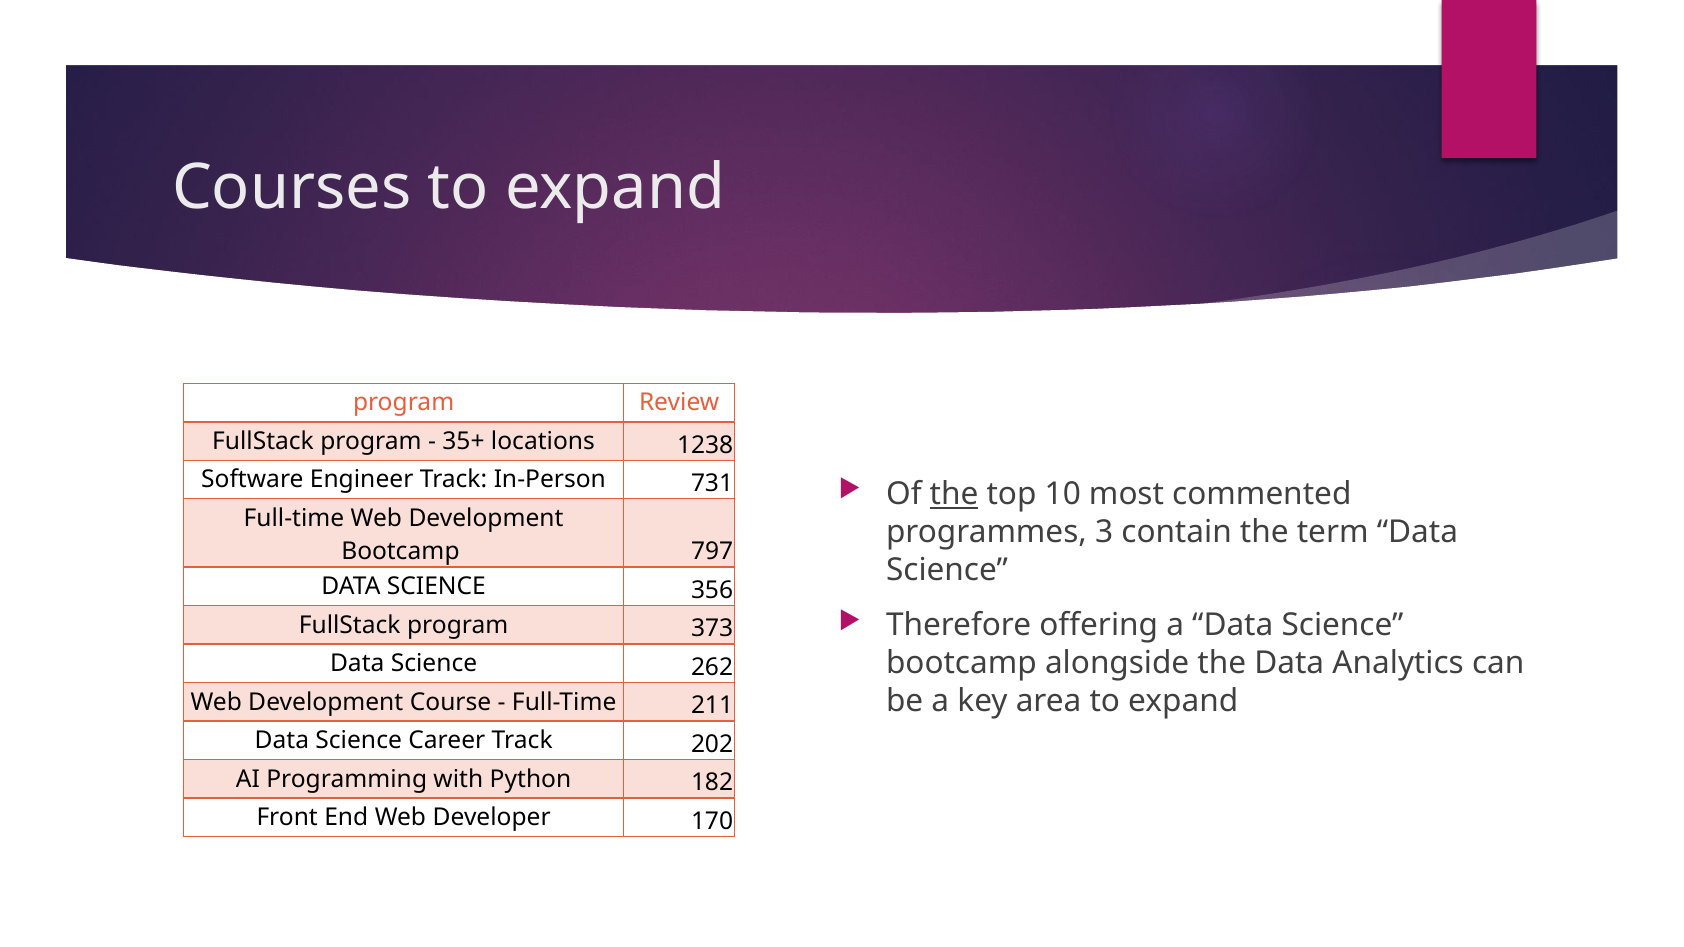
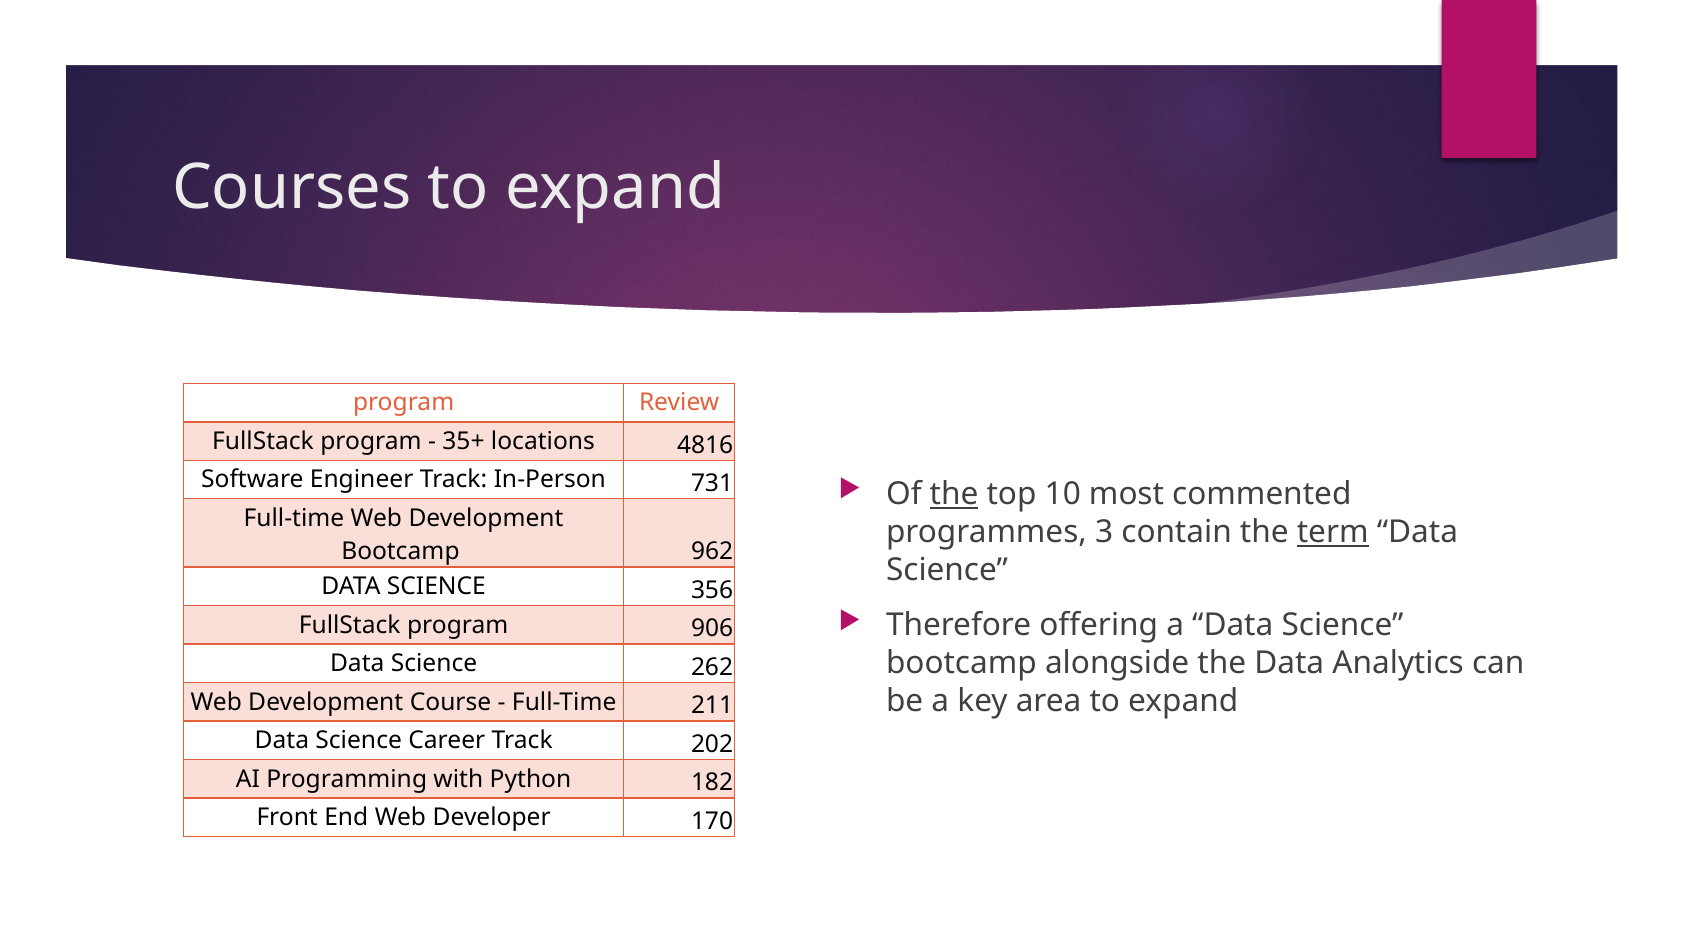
1238: 1238 -> 4816 (705, 445)
term underline: none -> present (1333, 532)
797: 797 -> 962 (712, 552)
373: 373 -> 906 (712, 629)
